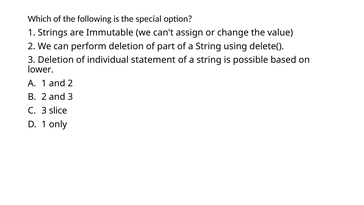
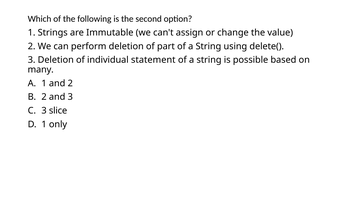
special: special -> second (149, 19)
lower: lower -> many (41, 70)
